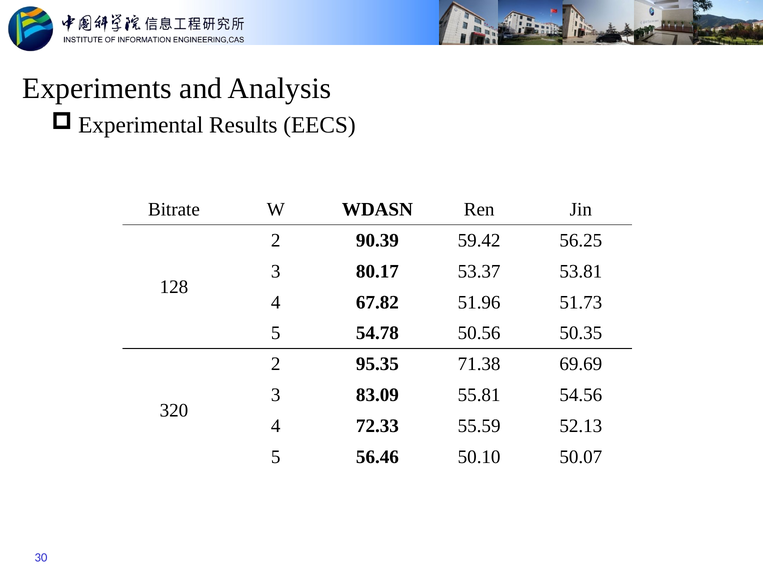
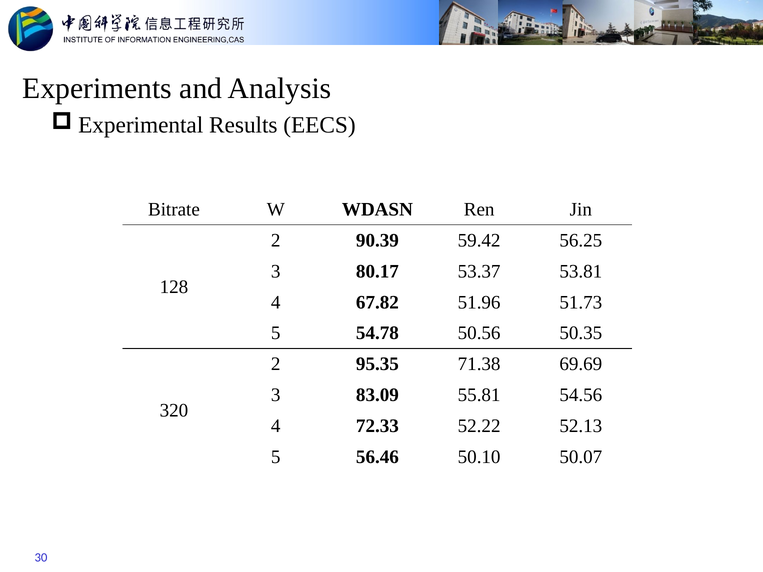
55.59: 55.59 -> 52.22 (479, 426)
